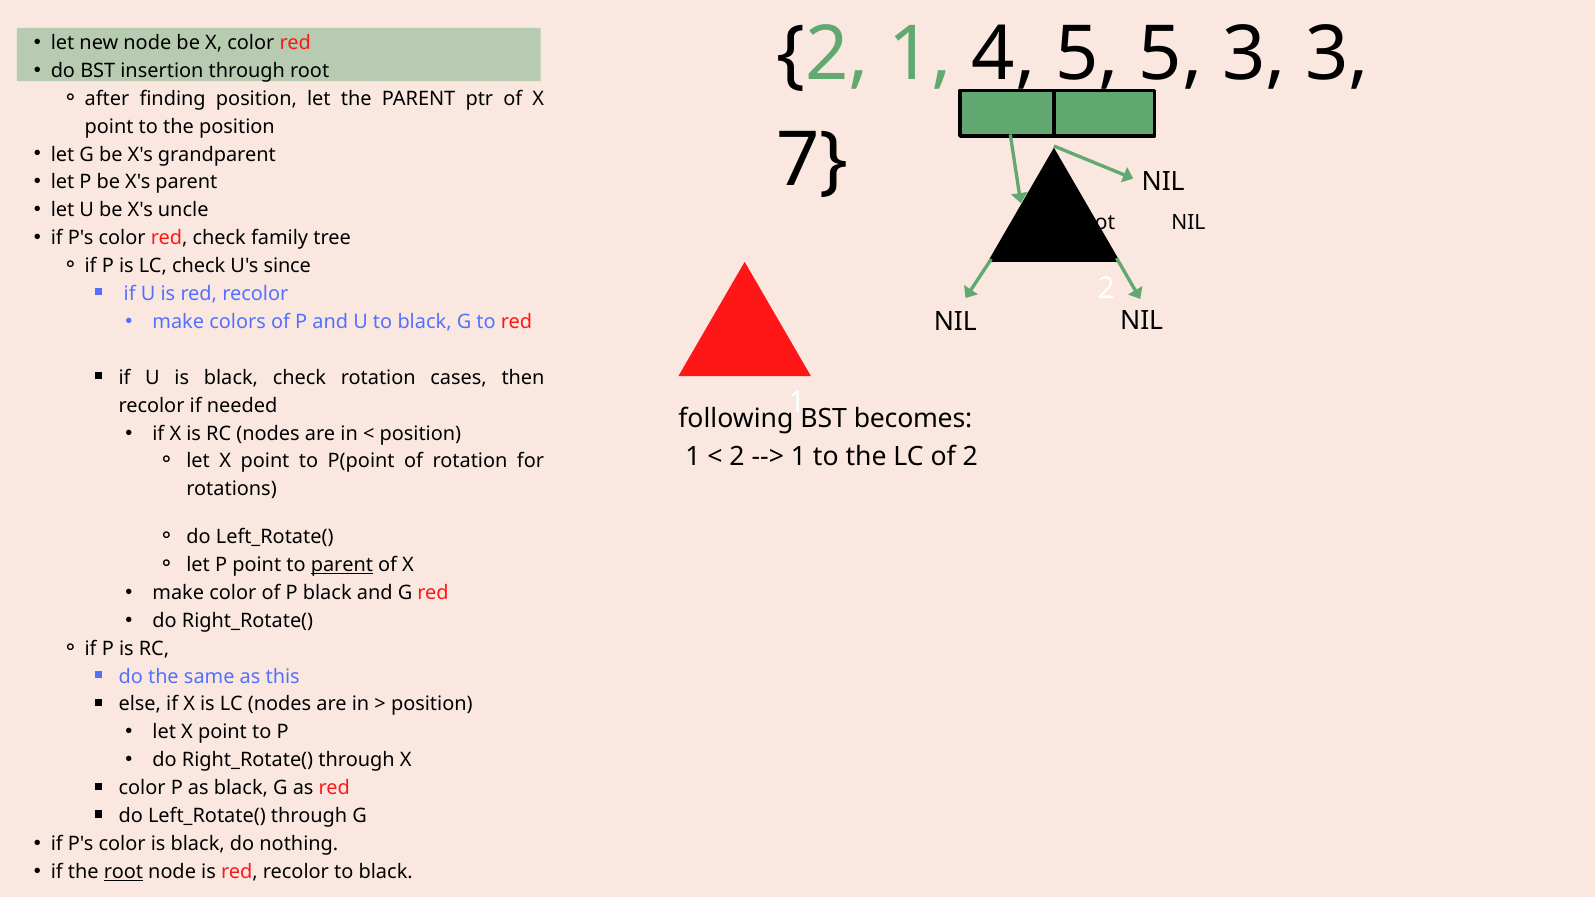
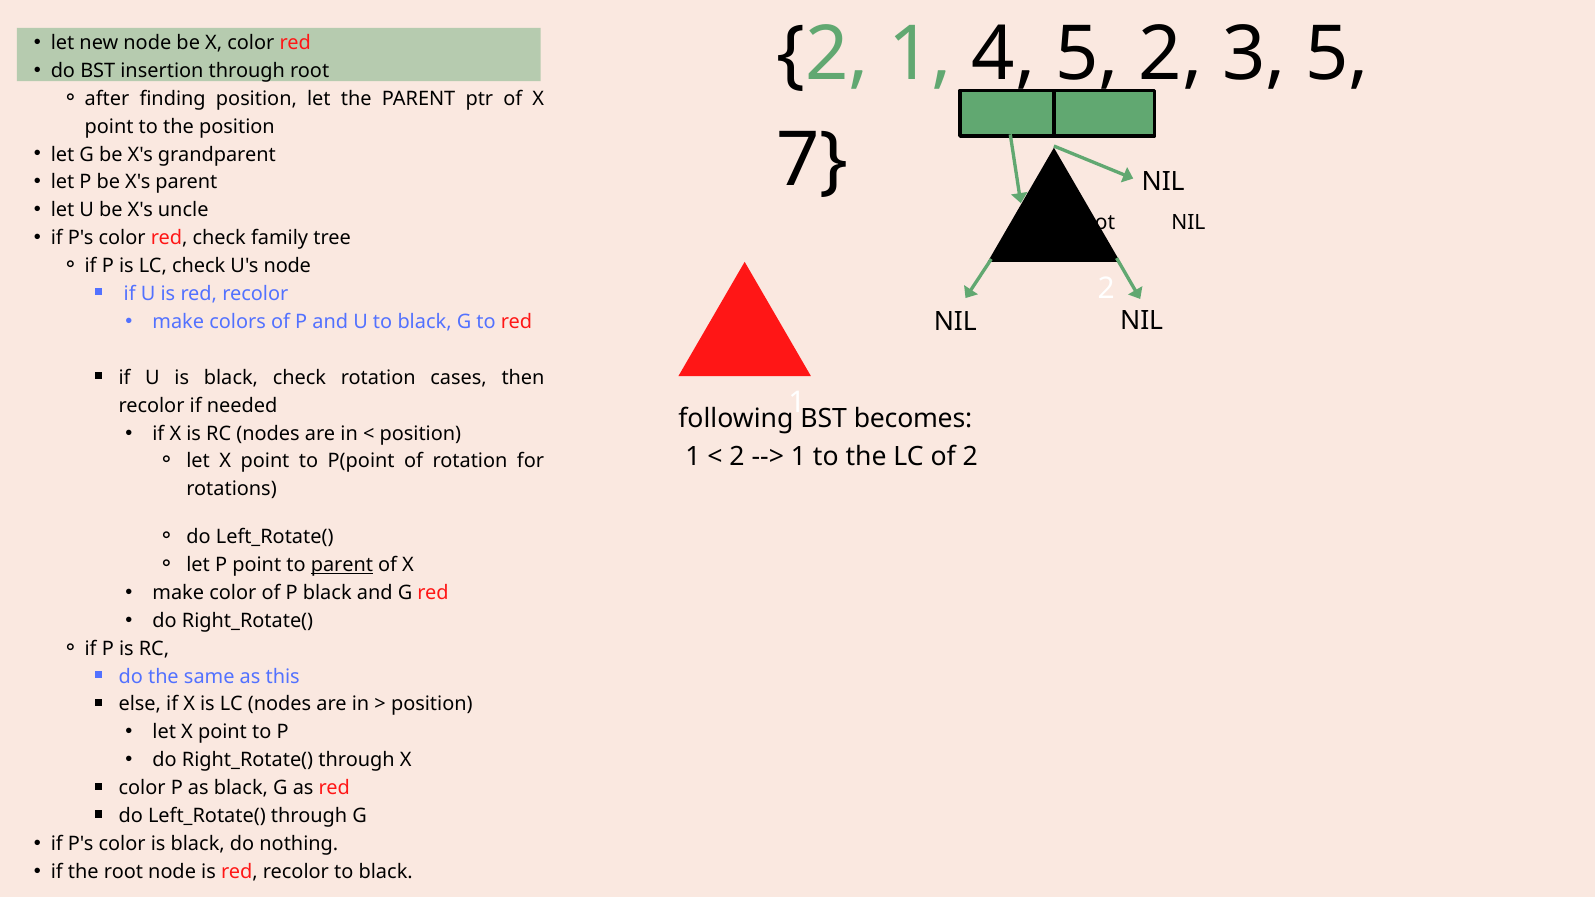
5: 5 -> 2 (1171, 54)
3 3: 3 -> 5 (1337, 54)
U's since: since -> node (287, 266)
root underline: present -> none (123, 872)
